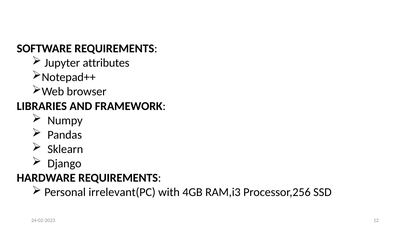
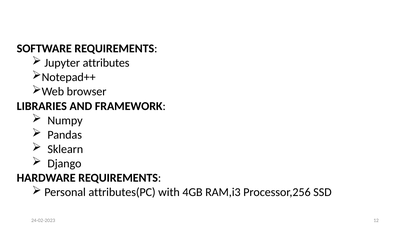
irrelevant(PC: irrelevant(PC -> attributes(PC (122, 192)
